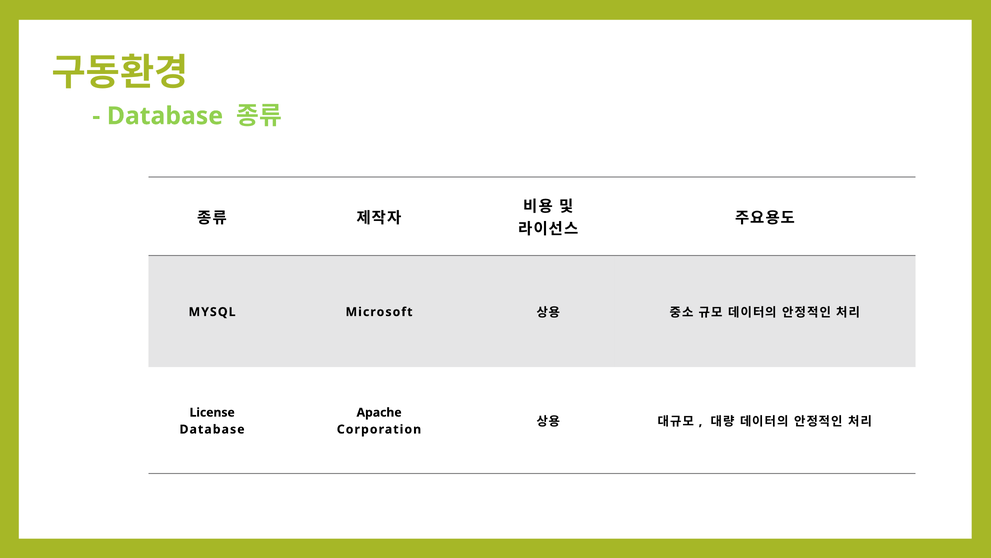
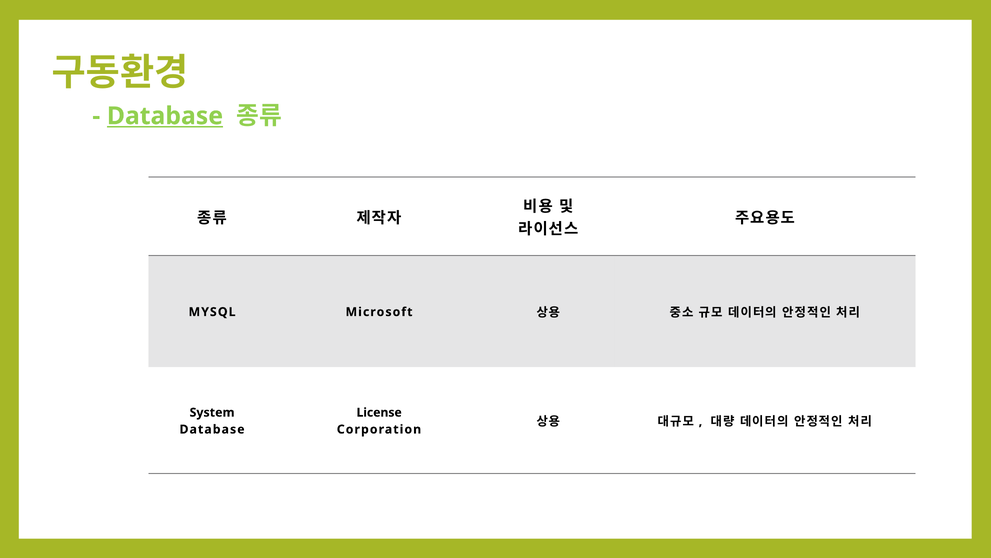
Database underline: none -> present (165, 116)
License: License -> System (212, 412)
Apache: Apache -> License (379, 412)
